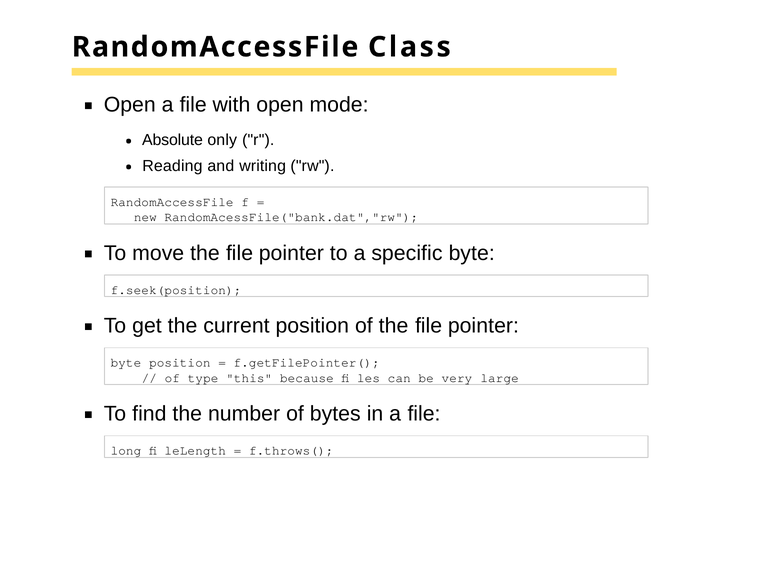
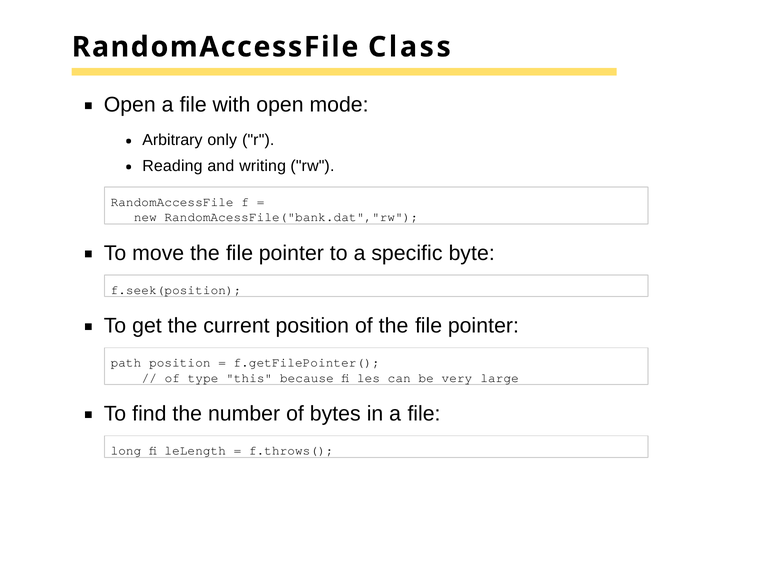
Absolute: Absolute -> Arbitrary (172, 140)
byte: byte -> path (126, 363)
